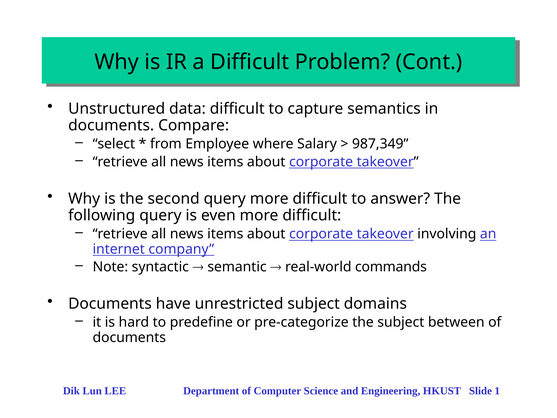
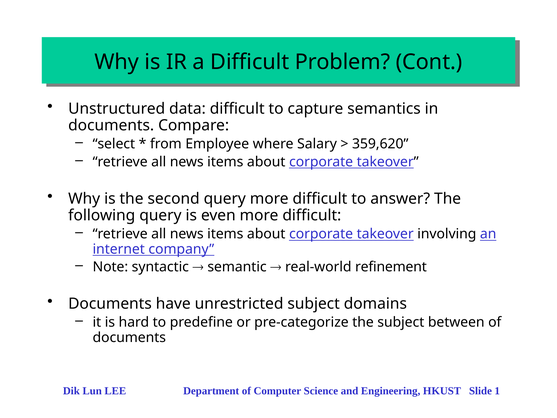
987,349: 987,349 -> 359,620 (380, 144)
commands: commands -> refinement (391, 267)
